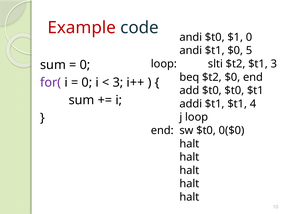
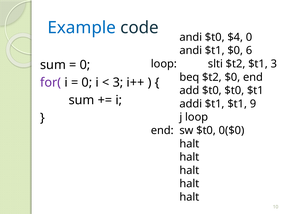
Example colour: red -> blue (82, 28)
$1: $1 -> $4 (235, 37)
5: 5 -> 6 (249, 50)
4: 4 -> 9 (253, 104)
